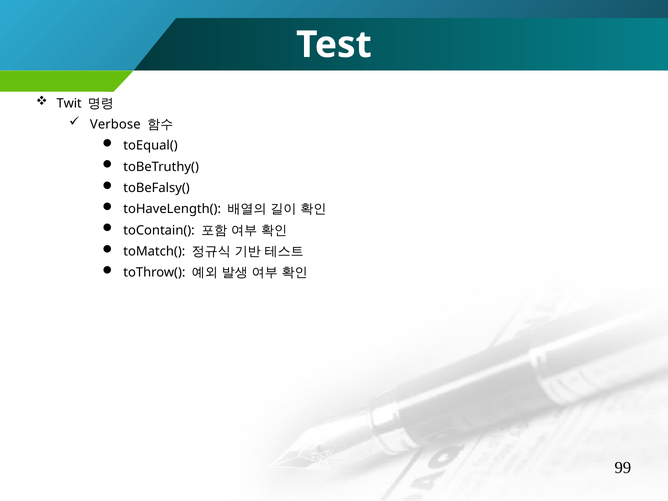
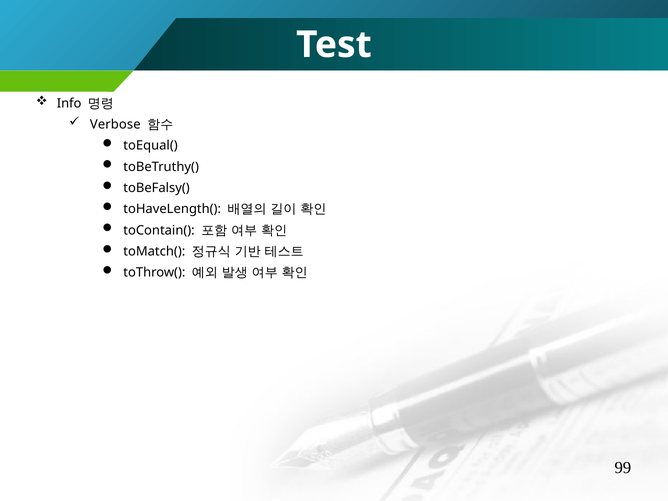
Twit: Twit -> Info (69, 103)
